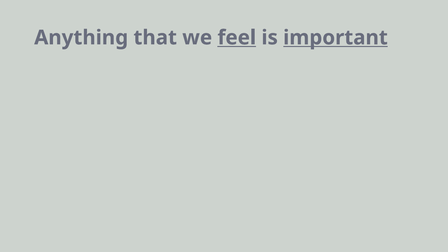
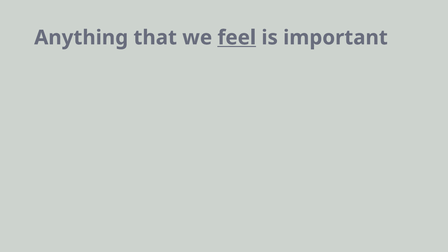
important underline: present -> none (335, 38)
